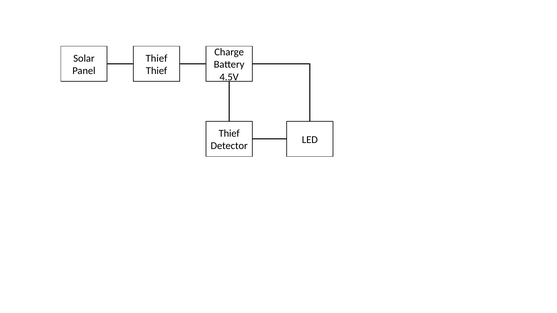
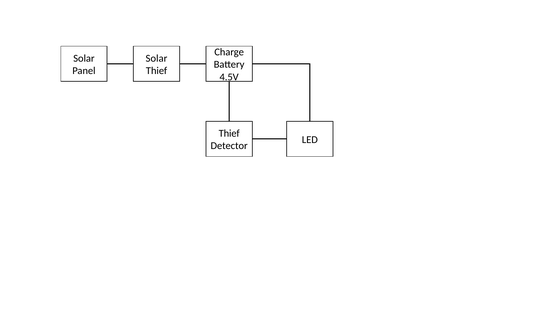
Thief: Thief -> Solar (156, 58)
